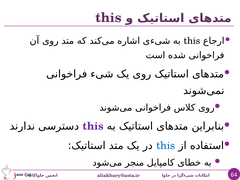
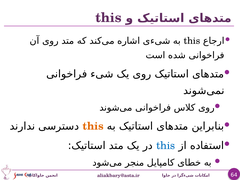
this colour: purple -> orange (93, 126)
